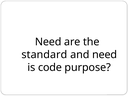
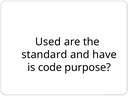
Need: Need -> Used (48, 42)
and need: need -> have (104, 55)
